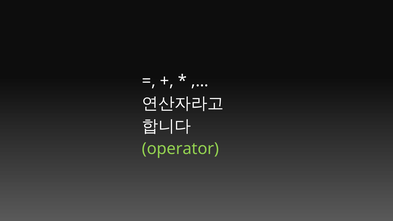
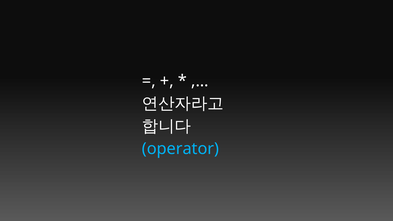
operator colour: light green -> light blue (181, 149)
